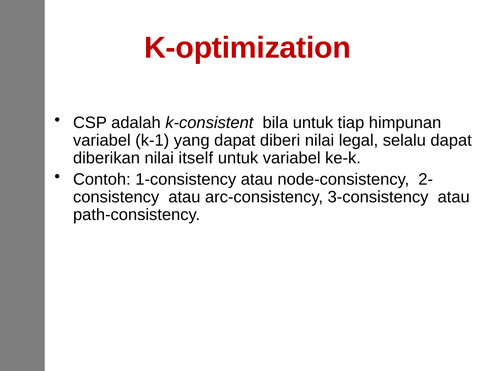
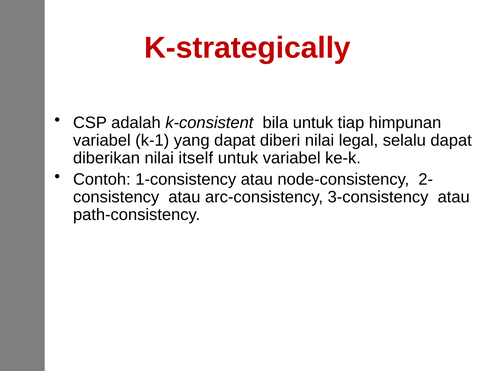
K-optimization: K-optimization -> K-strategically (247, 48)
